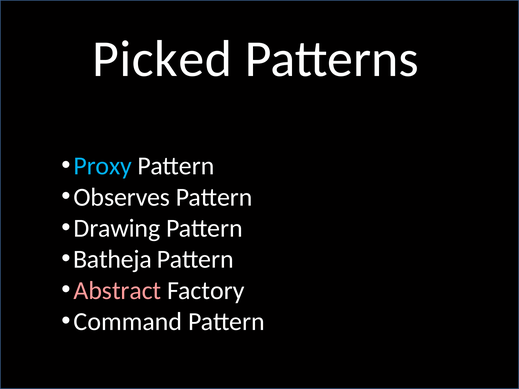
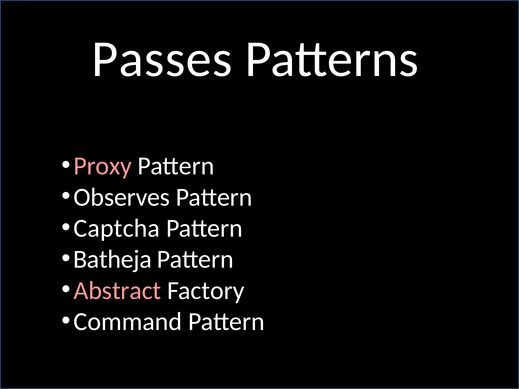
Picked: Picked -> Passes (162, 59)
Proxy colour: light blue -> pink (103, 166)
Drawing: Drawing -> Captcha (117, 228)
